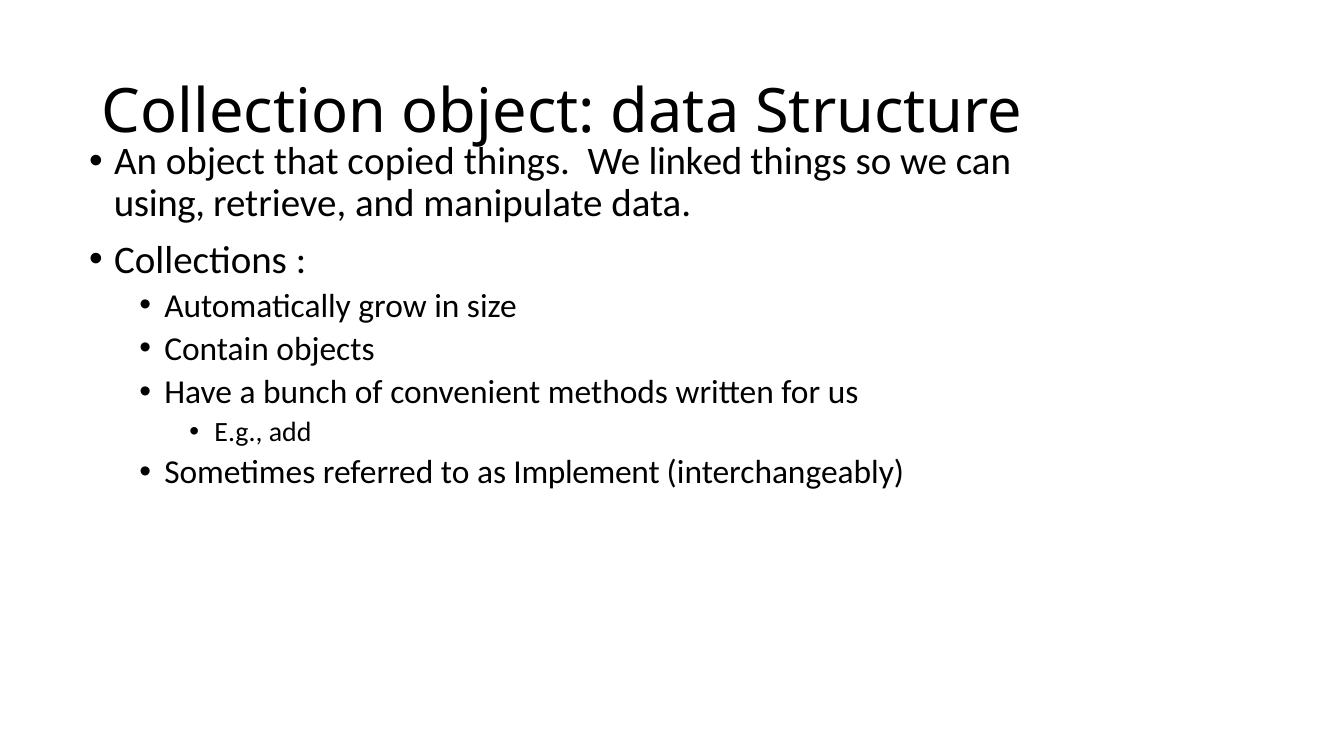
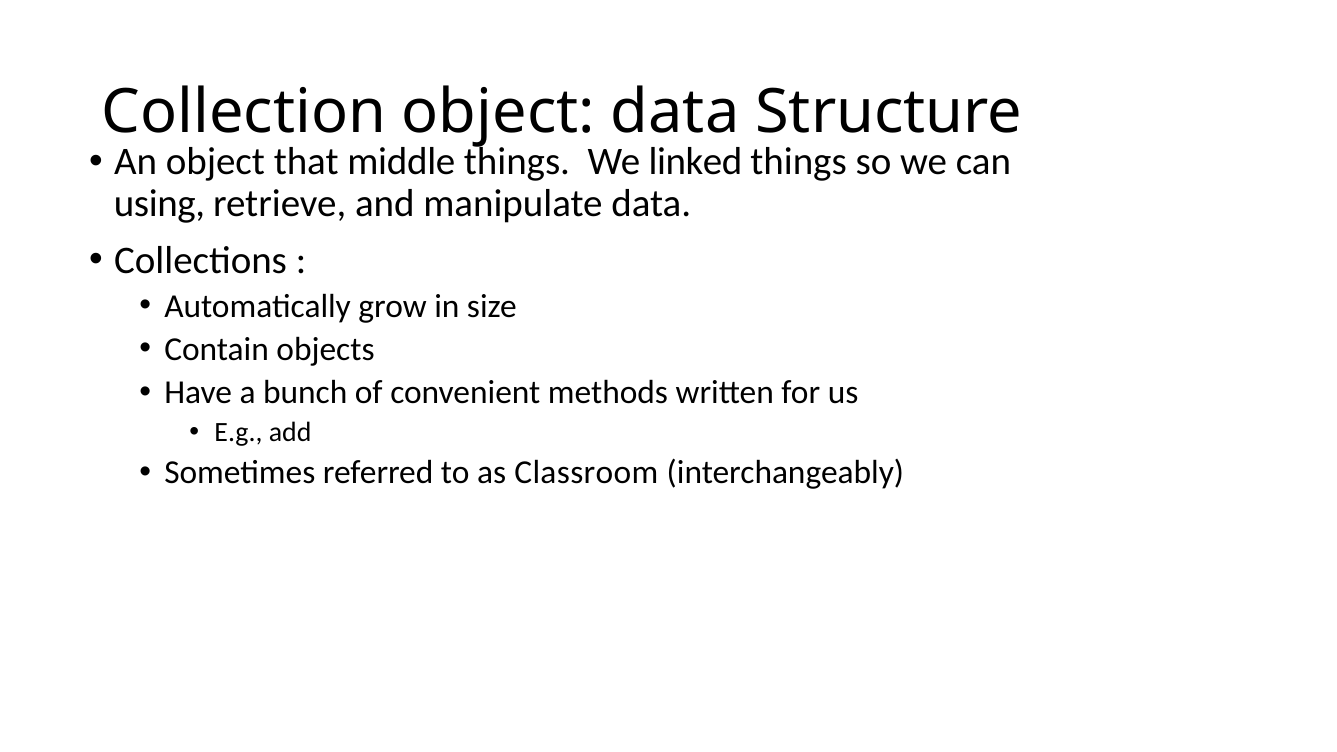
copied: copied -> middle (401, 162)
Implement: Implement -> Classroom (586, 472)
